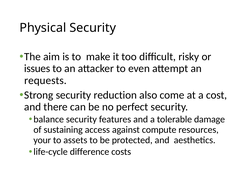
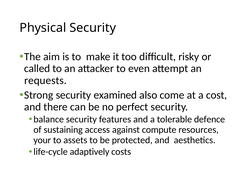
issues: issues -> called (37, 69)
reduction: reduction -> examined (115, 95)
damage: damage -> defence (209, 119)
difference: difference -> adaptively (90, 152)
